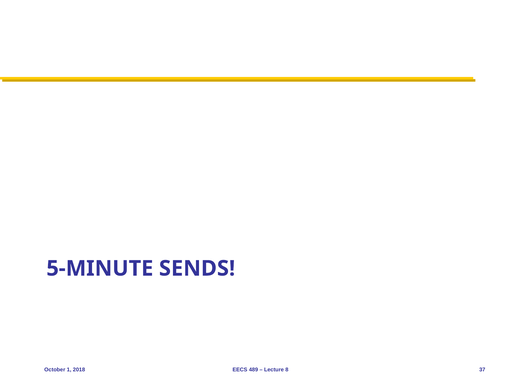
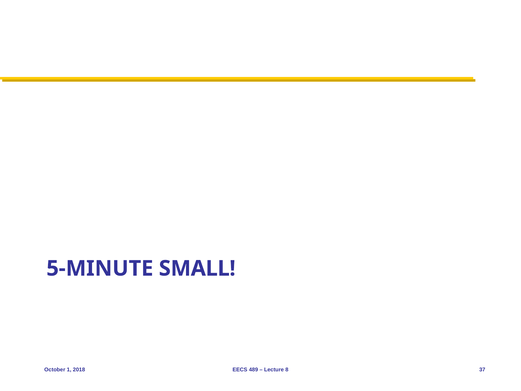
SENDS: SENDS -> SMALL (197, 268)
